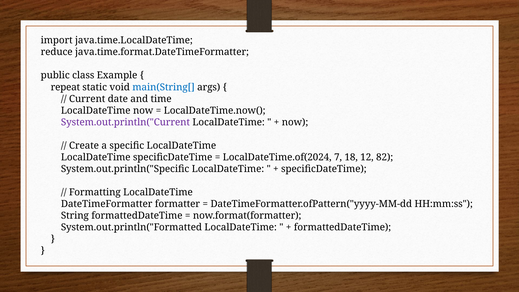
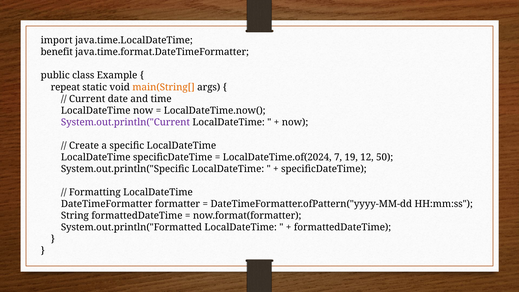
reduce: reduce -> benefit (57, 52)
main(String[ colour: blue -> orange (164, 87)
18: 18 -> 19 (351, 157)
82: 82 -> 50 (385, 157)
